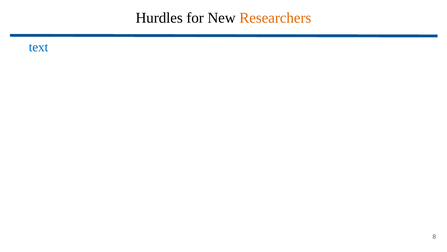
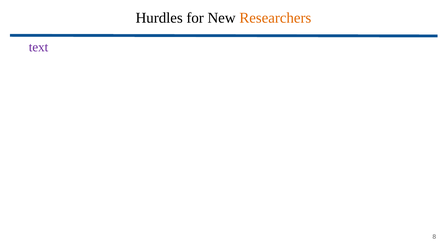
text colour: blue -> purple (39, 47)
